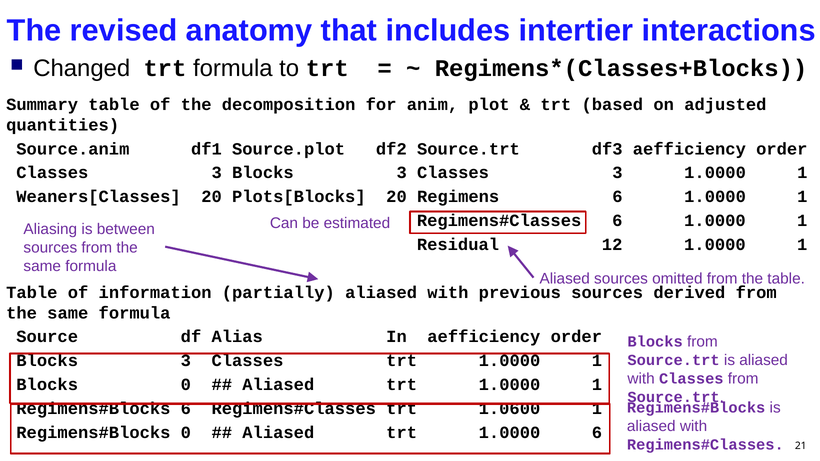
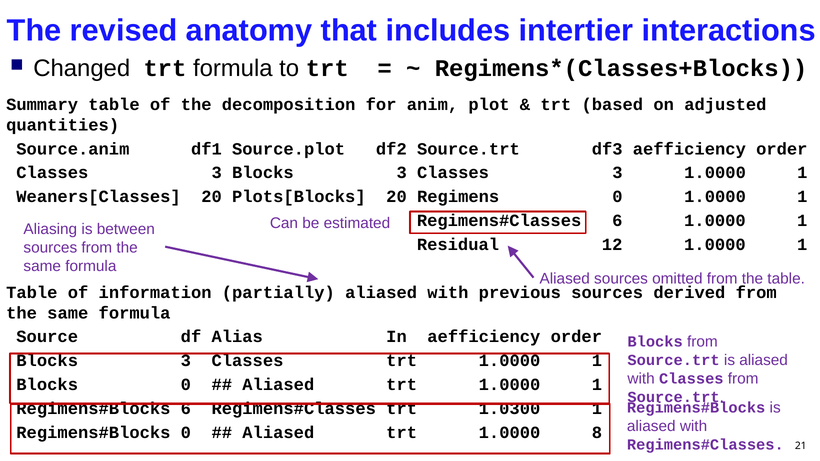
Regimens 6: 6 -> 0 (617, 197)
1.0600: 1.0600 -> 1.0300 (509, 409)
1.0000 6: 6 -> 8 (597, 433)
